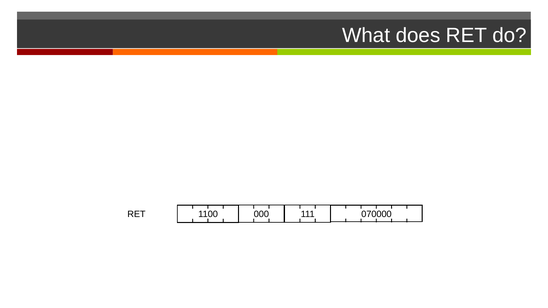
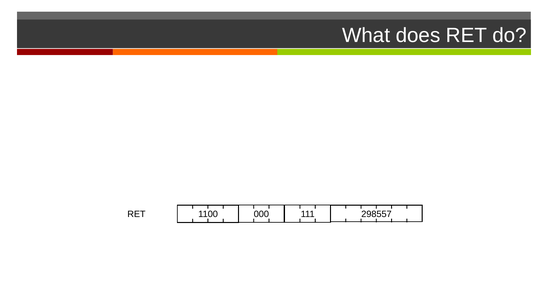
070000: 070000 -> 298557 (376, 214)
